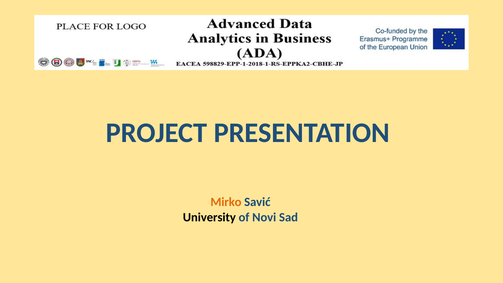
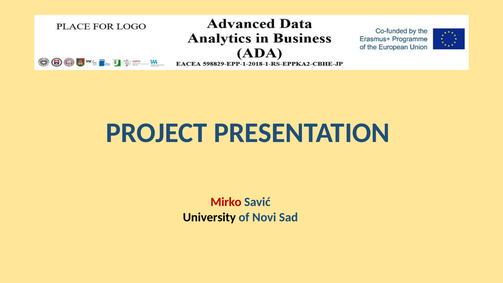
Mirko colour: orange -> red (226, 202)
